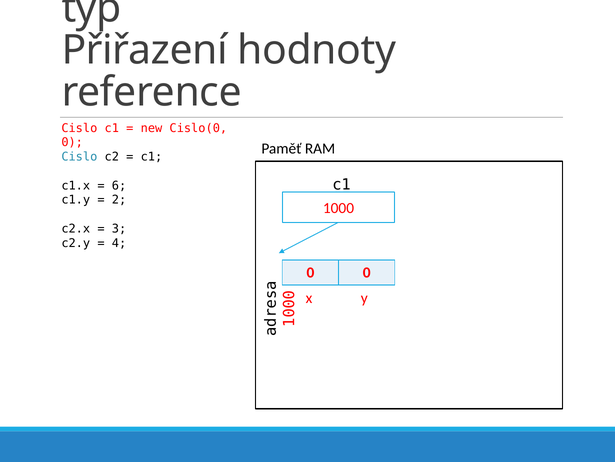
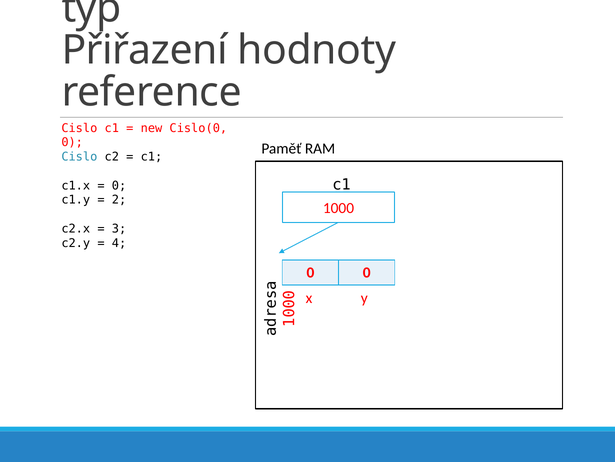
6: 6 -> 0 (119, 185)
